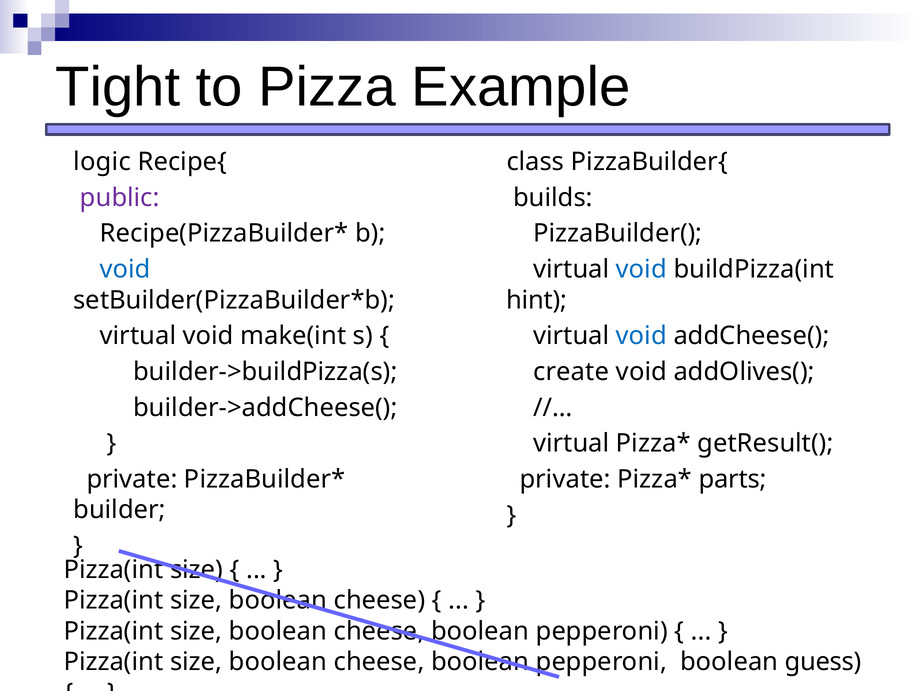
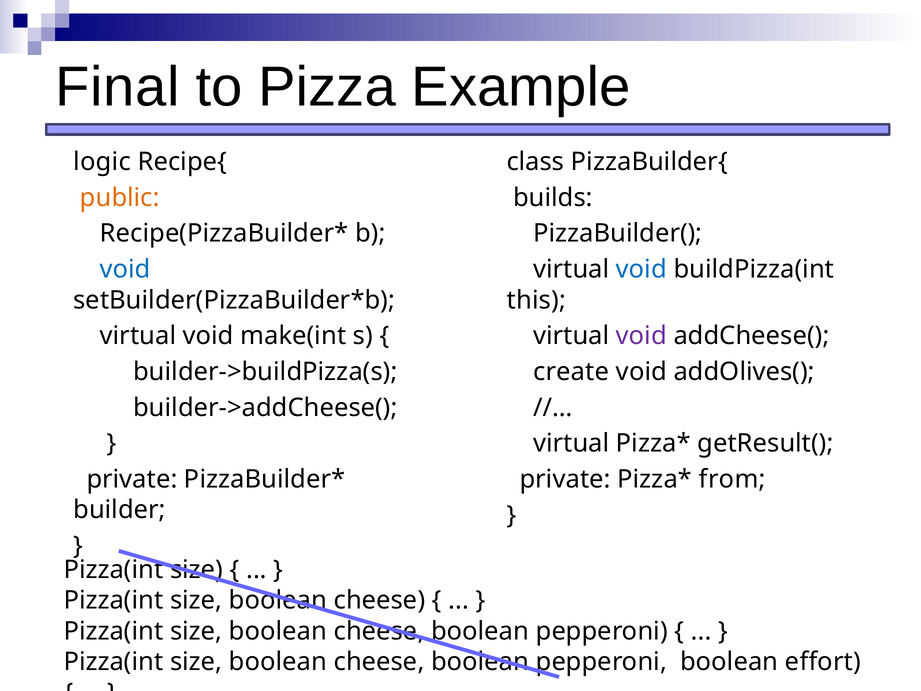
Tight: Tight -> Final (117, 87)
public colour: purple -> orange (120, 198)
hint: hint -> this (536, 300)
void colour: blue -> purple (641, 336)
parts: parts -> from (732, 479)
guess: guess -> effort (823, 662)
